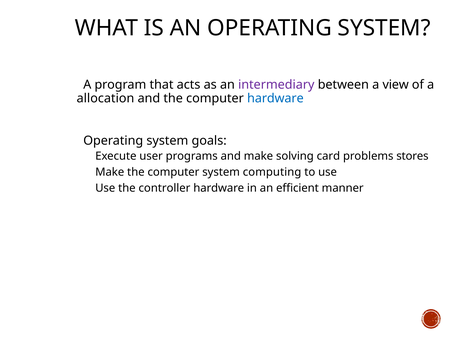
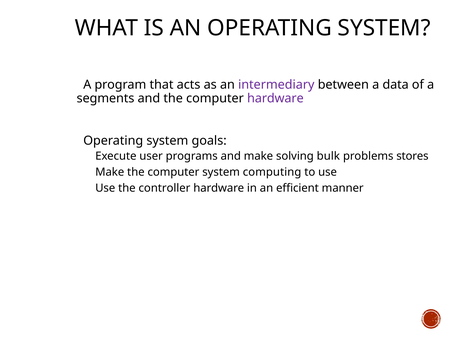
view: view -> data (396, 85)
allocation: allocation -> segments (105, 98)
hardware colour: blue -> purple (275, 98)
card: card -> bulk (328, 156)
